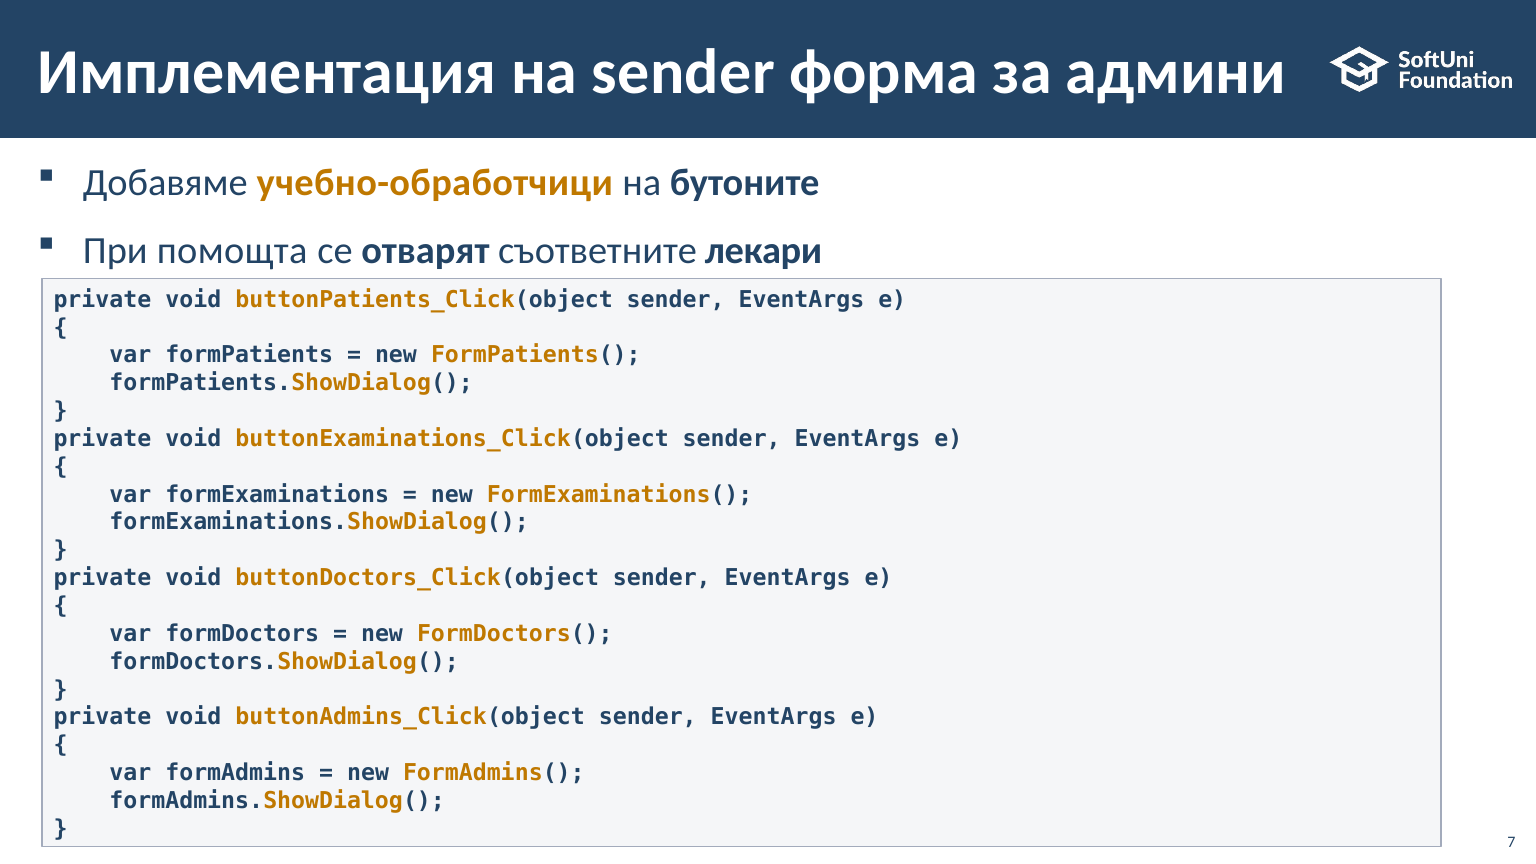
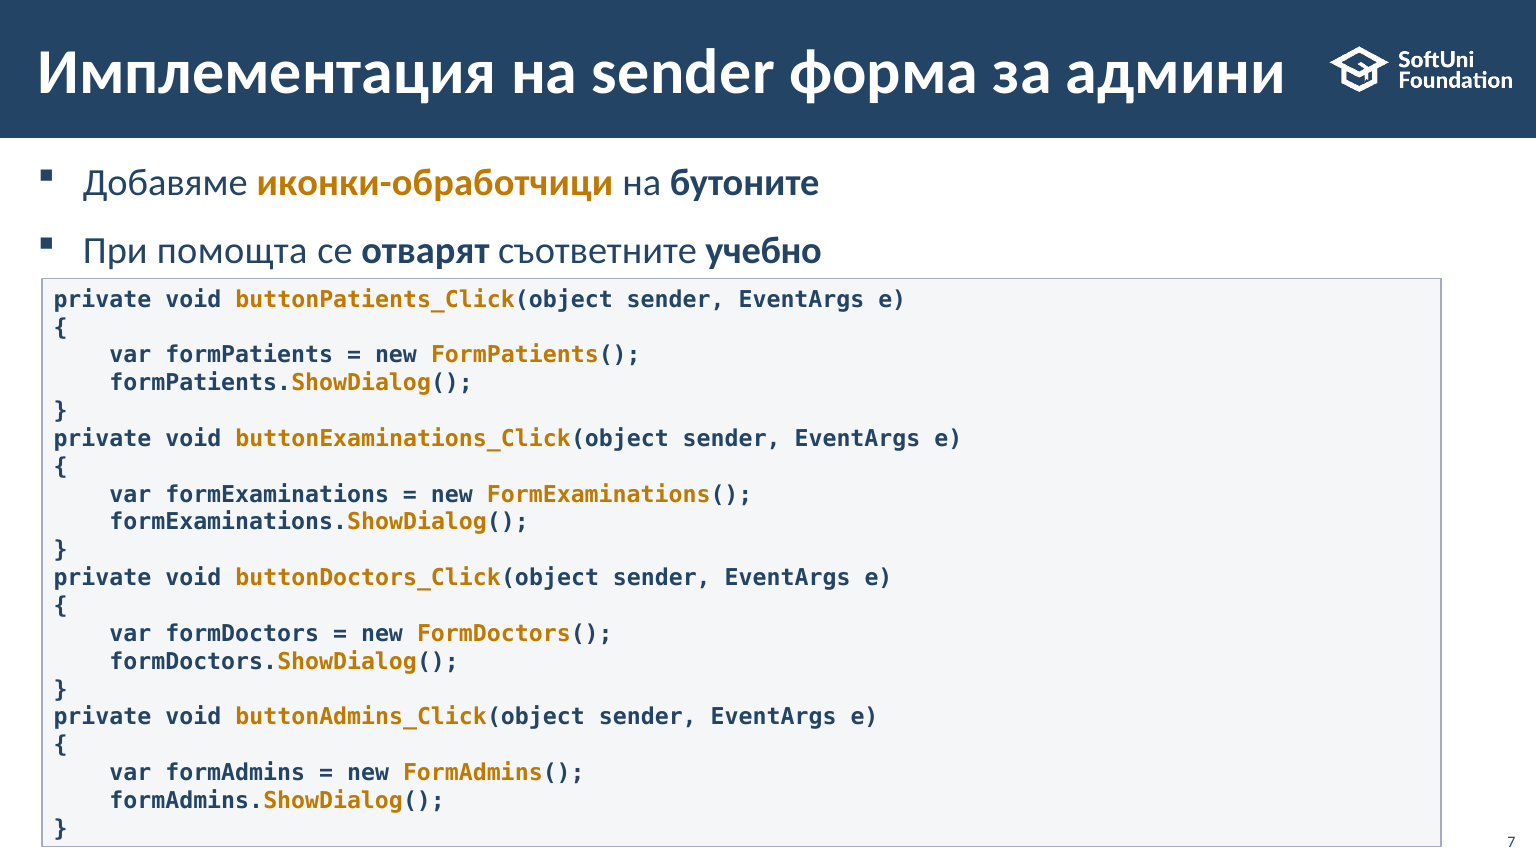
учебно-обработчици: учебно-обработчици -> иконки-обработчици (435, 183)
лекари: лекари -> учебно (764, 251)
